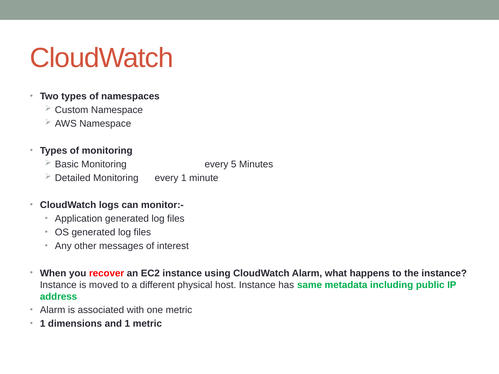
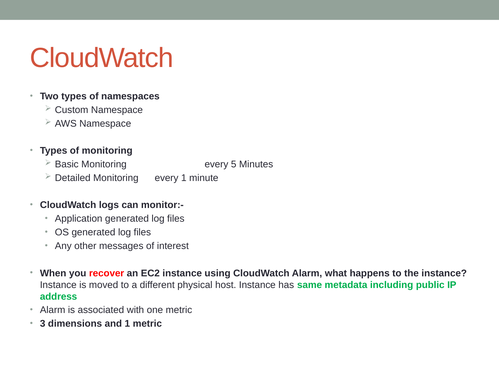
1: 1 -> 3 (43, 324)
